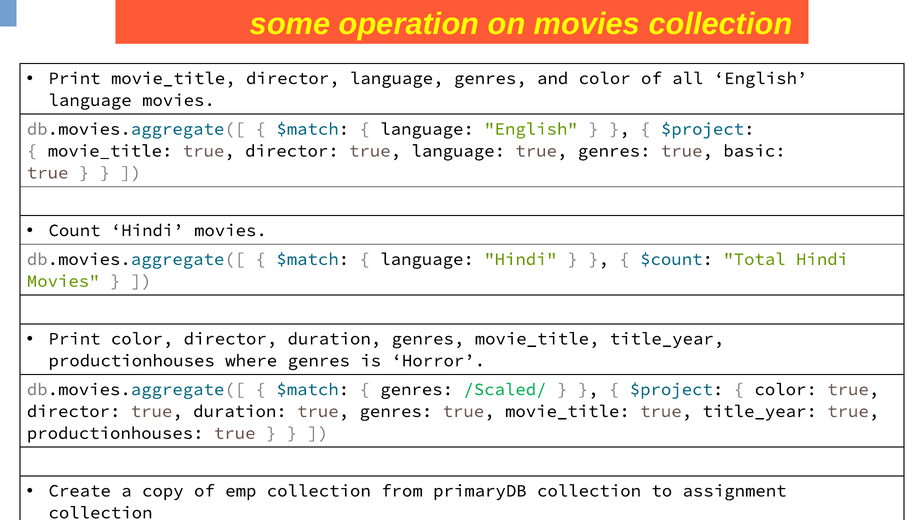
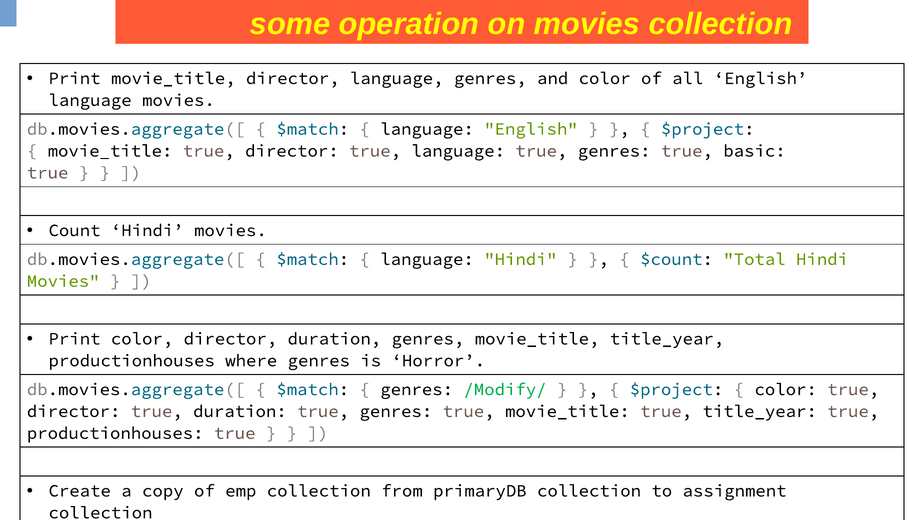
/Scaled/: /Scaled/ -> /Modify/ (505, 389)
